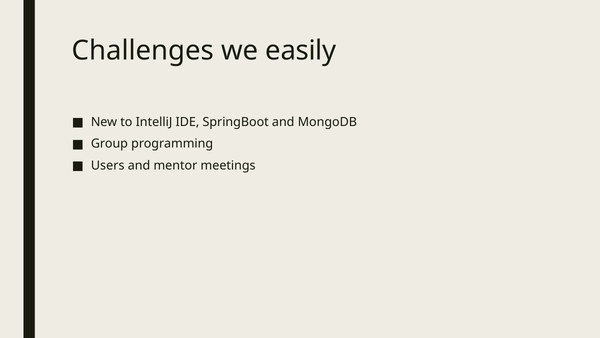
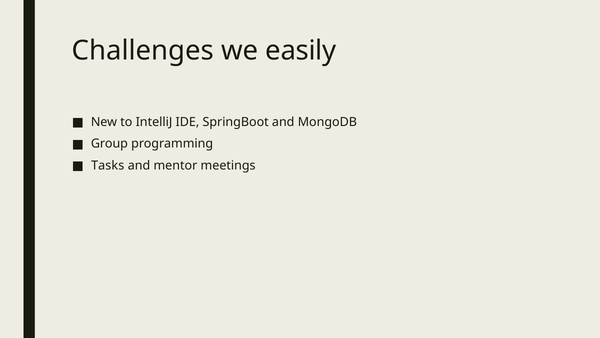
Users: Users -> Tasks (108, 165)
